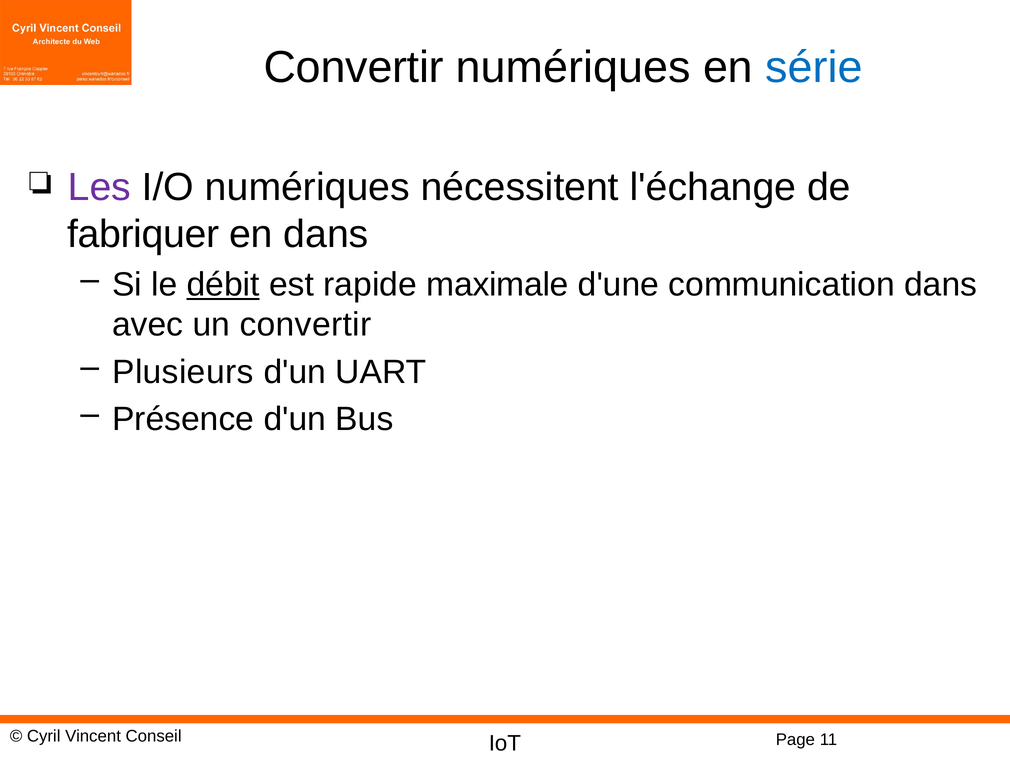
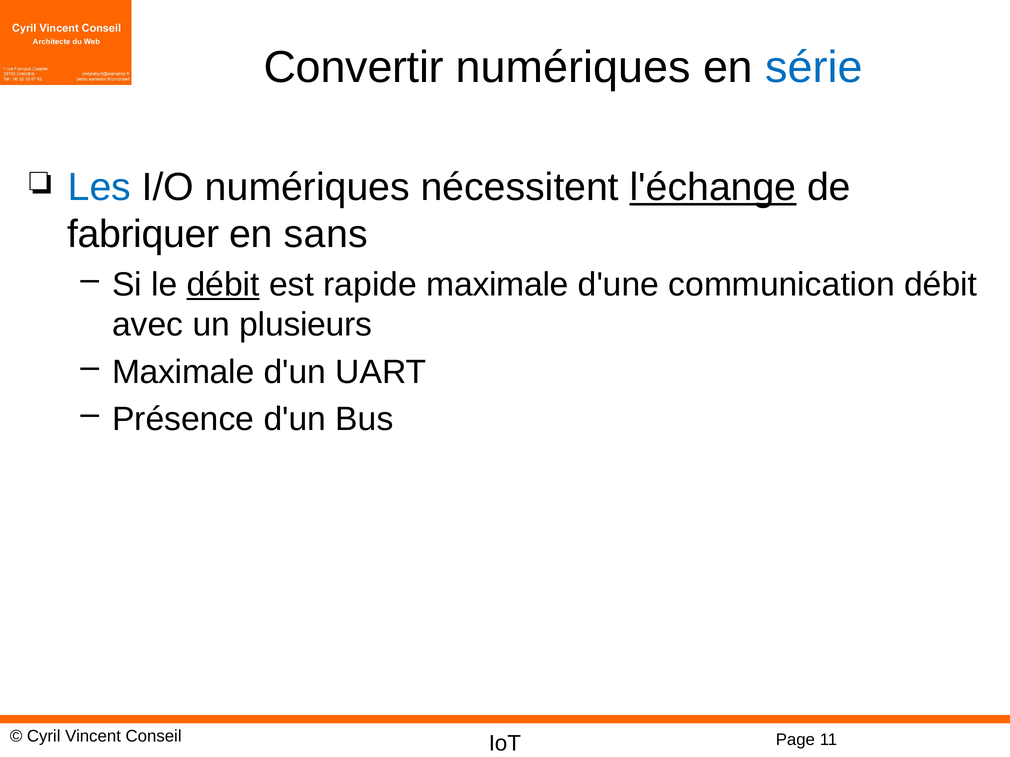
Les colour: purple -> blue (99, 187)
l'échange underline: none -> present (713, 187)
en dans: dans -> sans (326, 235)
communication dans: dans -> débit (941, 285)
un convertir: convertir -> plusieurs (306, 325)
Plusieurs: Plusieurs -> Maximale (183, 372)
